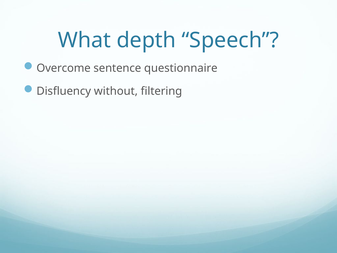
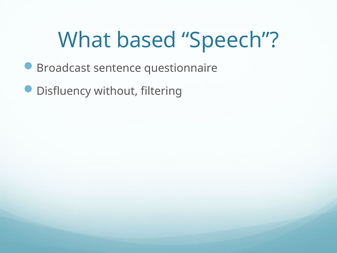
depth: depth -> based (146, 40)
Overcome: Overcome -> Broadcast (63, 68)
